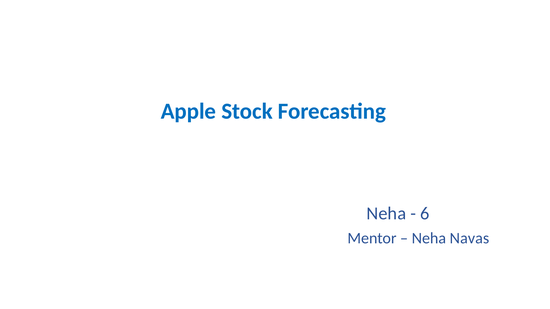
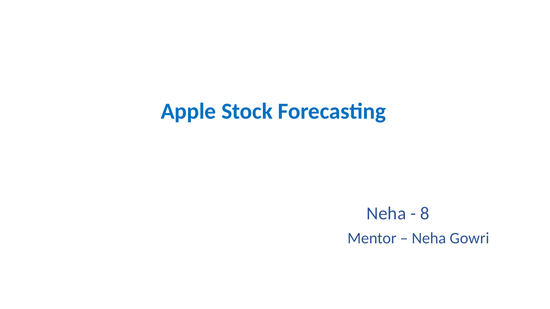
6: 6 -> 8 (425, 214)
Navas: Navas -> Gowri (469, 238)
